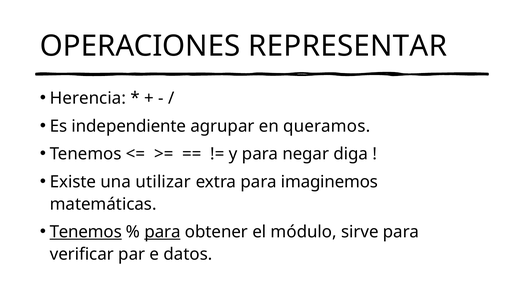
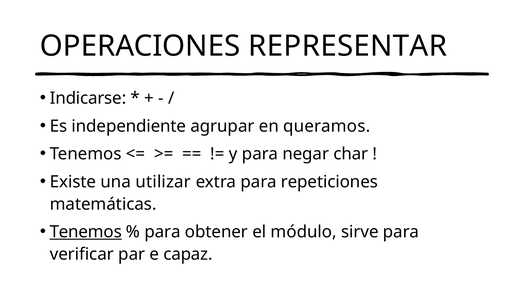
Herencia: Herencia -> Indicarse (88, 98)
diga: diga -> char (351, 154)
imaginemos: imaginemos -> repeticiones (329, 182)
para underline: present -> none (162, 232)
datos: datos -> capaz (188, 254)
